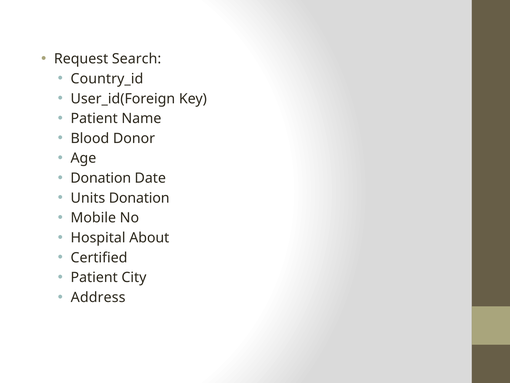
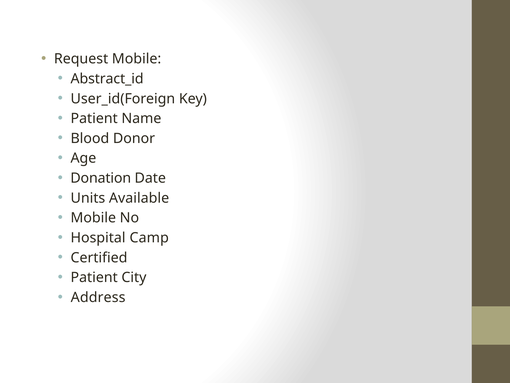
Request Search: Search -> Mobile (137, 59)
Country_id: Country_id -> Abstract_id (107, 79)
Units Donation: Donation -> Available (139, 198)
About: About -> Camp (149, 238)
